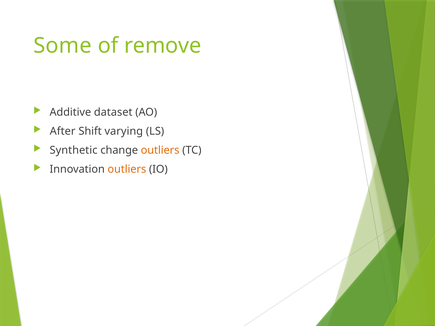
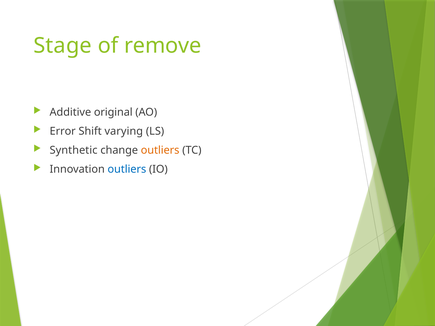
Some: Some -> Stage (63, 46)
dataset: dataset -> original (113, 112)
After: After -> Error (63, 131)
outliers colour: orange -> blue (127, 170)
